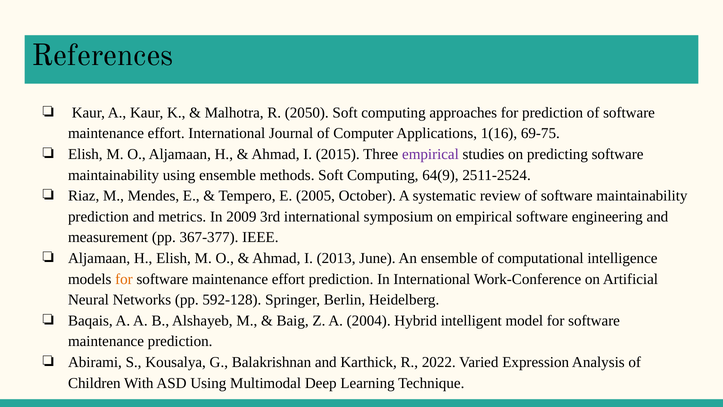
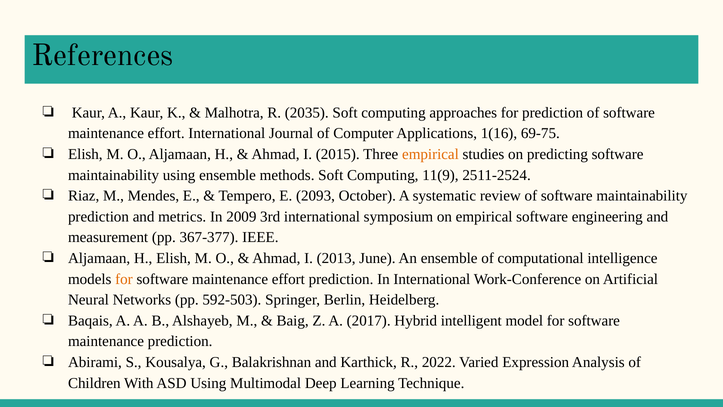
2050: 2050 -> 2035 (307, 113)
empirical colour: purple -> orange (430, 154)
64(9: 64(9 -> 11(9 (440, 175)
2005: 2005 -> 2093 (315, 196)
592-128: 592-128 -> 592-503 (232, 300)
2004: 2004 -> 2017 (369, 320)
